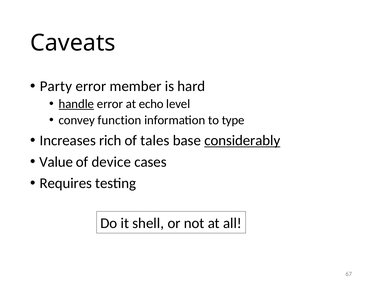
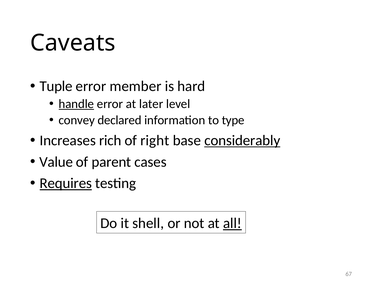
Party: Party -> Tuple (56, 86)
echo: echo -> later (151, 104)
function: function -> declared (120, 120)
tales: tales -> right (155, 140)
device: device -> parent (111, 162)
Requires underline: none -> present (66, 183)
all underline: none -> present (232, 223)
